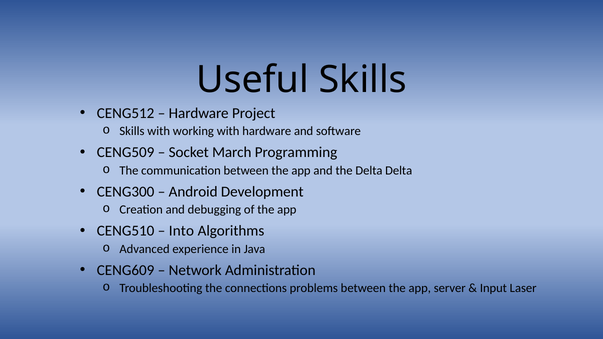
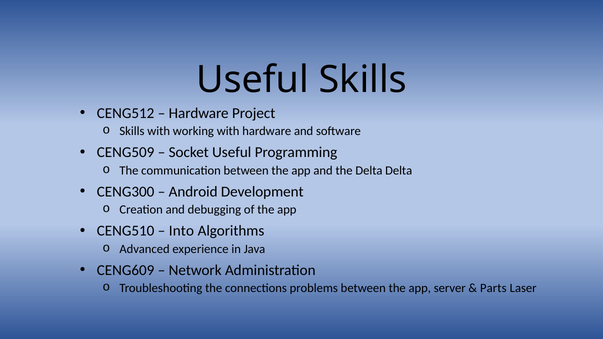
Socket March: March -> Useful (232, 152)
Input: Input -> Parts (493, 288)
